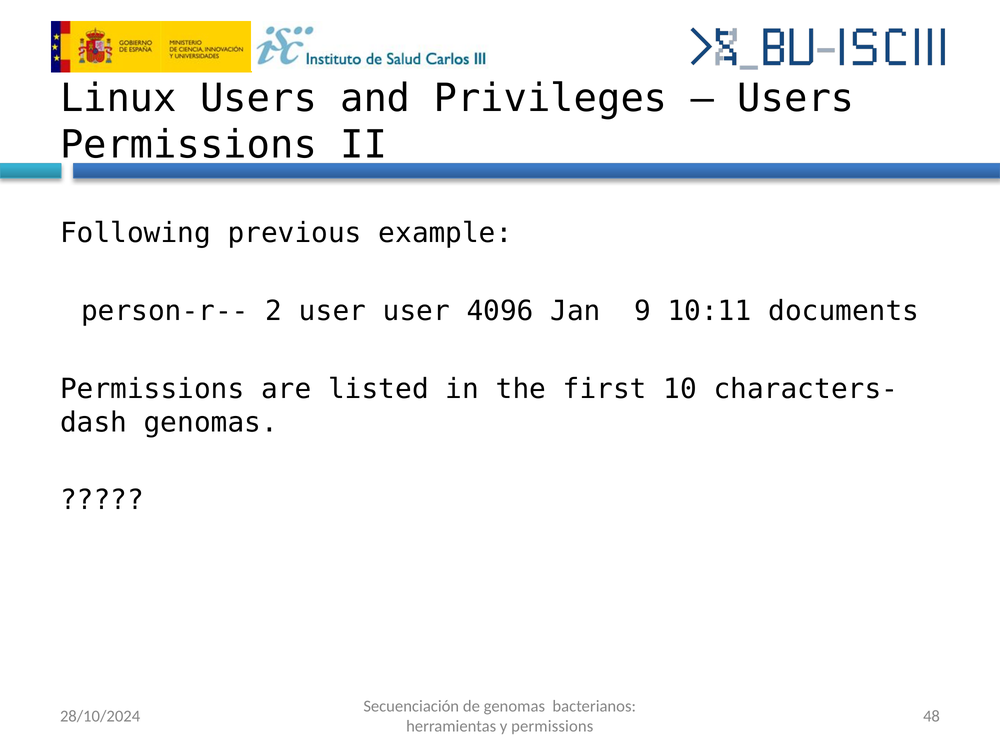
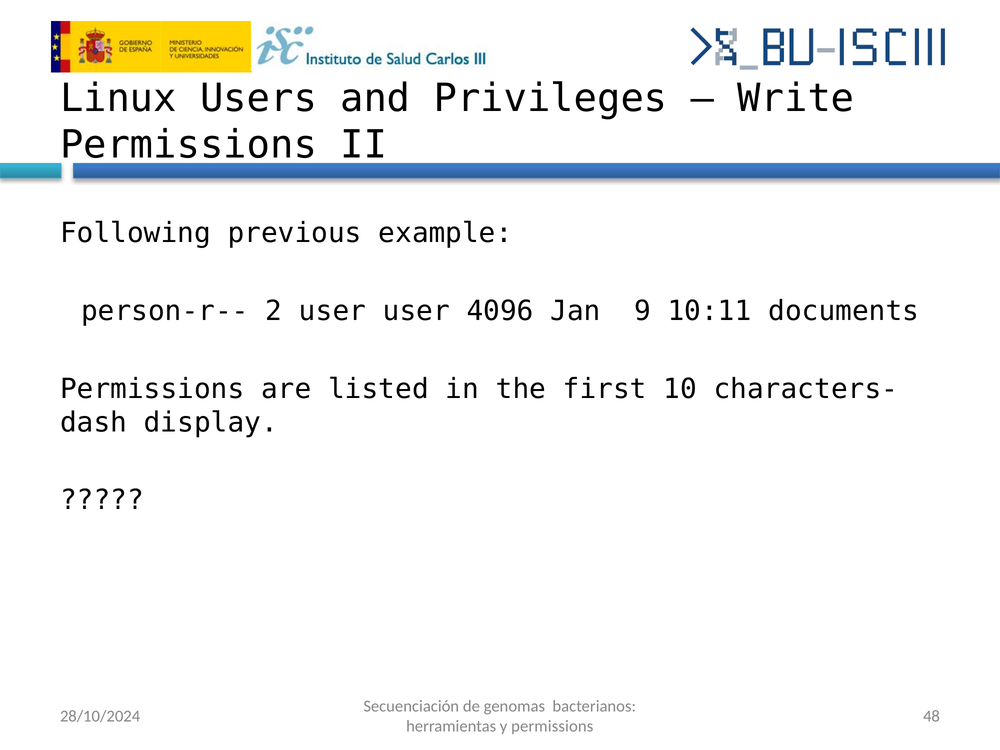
Users: Users -> Write (796, 98)
genomas: genomas -> display (211, 422)
